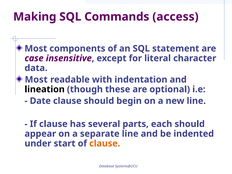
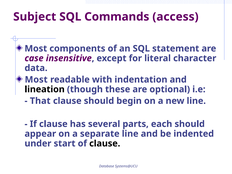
Making: Making -> Subject (35, 17)
Date: Date -> That (40, 101)
clause colour: orange -> black (105, 143)
